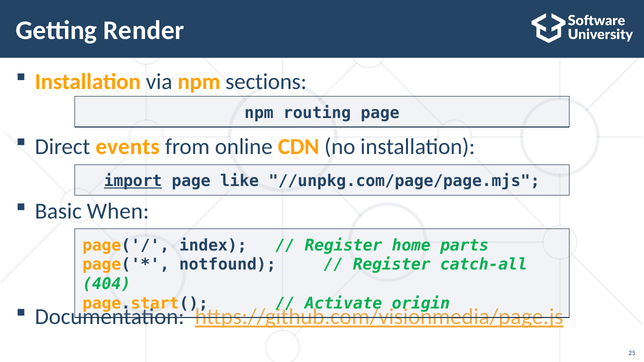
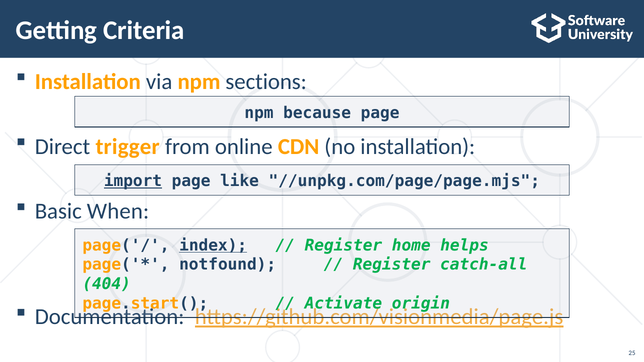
Render: Render -> Criteria (144, 31)
routing: routing -> because (317, 113)
events: events -> trigger (128, 147)
index underline: none -> present (213, 246)
parts: parts -> helps (465, 246)
